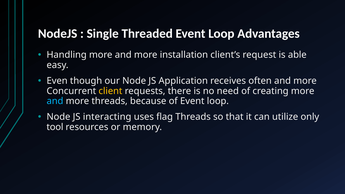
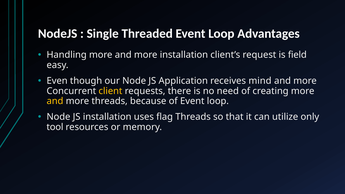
able: able -> field (297, 55)
often: often -> mind (260, 81)
and colour: light blue -> yellow (55, 101)
JS interacting: interacting -> installation (107, 117)
